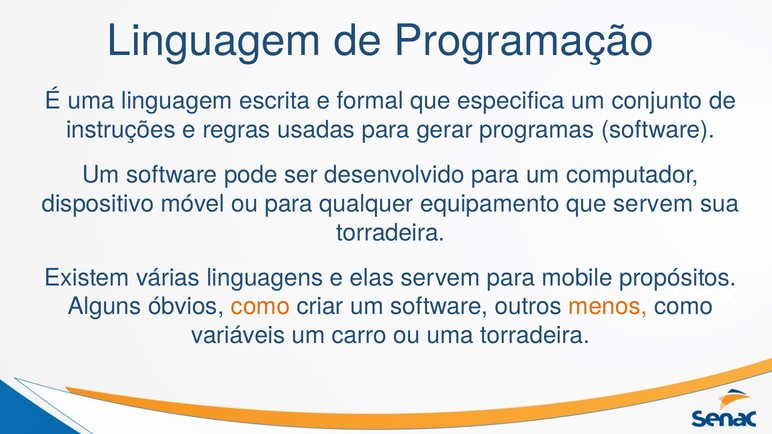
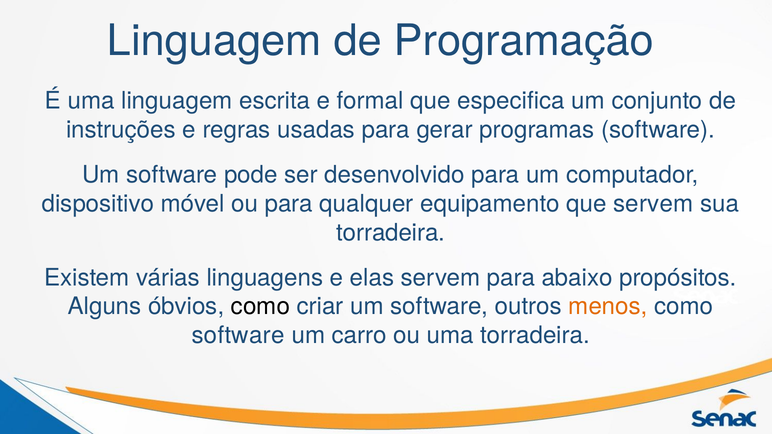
mobile: mobile -> abaixo (577, 278)
como colour: orange -> black (260, 307)
variáveis: variáveis -> software (238, 336)
